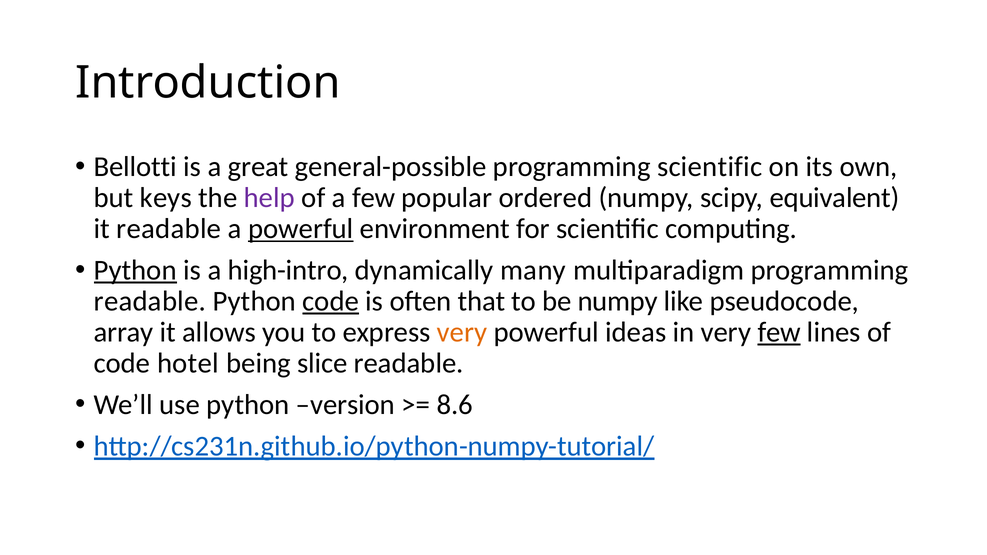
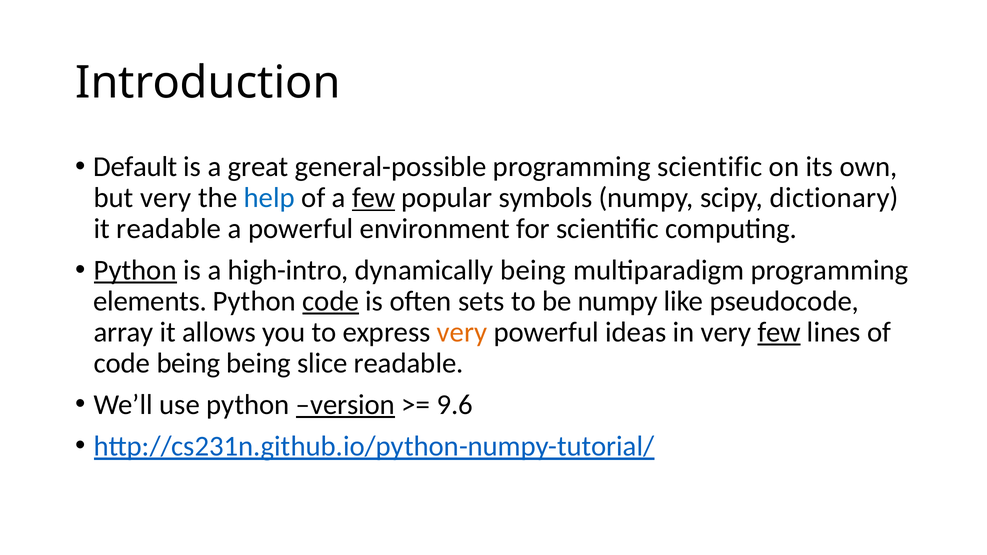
Bellotti: Bellotti -> Default (135, 167)
but keys: keys -> very (166, 198)
help colour: purple -> blue (269, 198)
few underline: none -> present (374, 198)
ordered: ordered -> symbols (545, 198)
equivalent: equivalent -> dictionary (834, 198)
powerful underline: present -> none (301, 229)
dynamically many: many -> being (533, 270)
readable: readable -> elements (150, 301)
that: that -> sets (481, 301)
code hotel: hotel -> being (188, 363)
version underline: none -> present (345, 405)
8.6: 8.6 -> 9.6 (455, 405)
